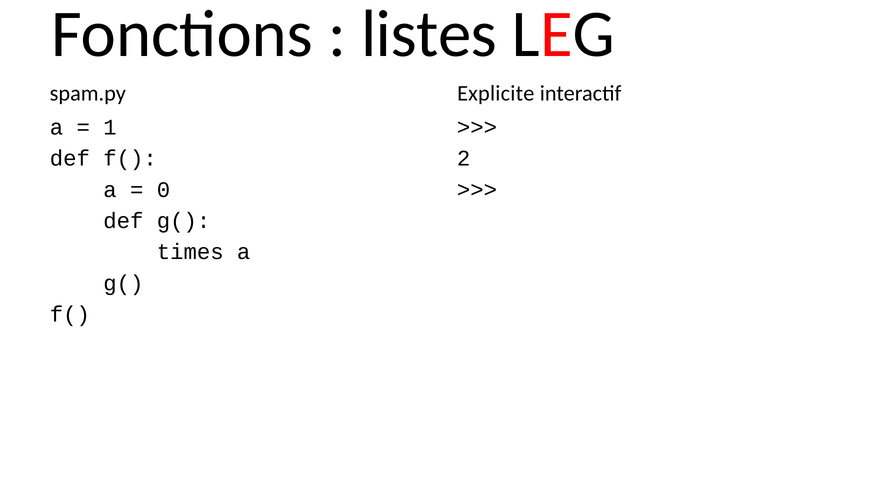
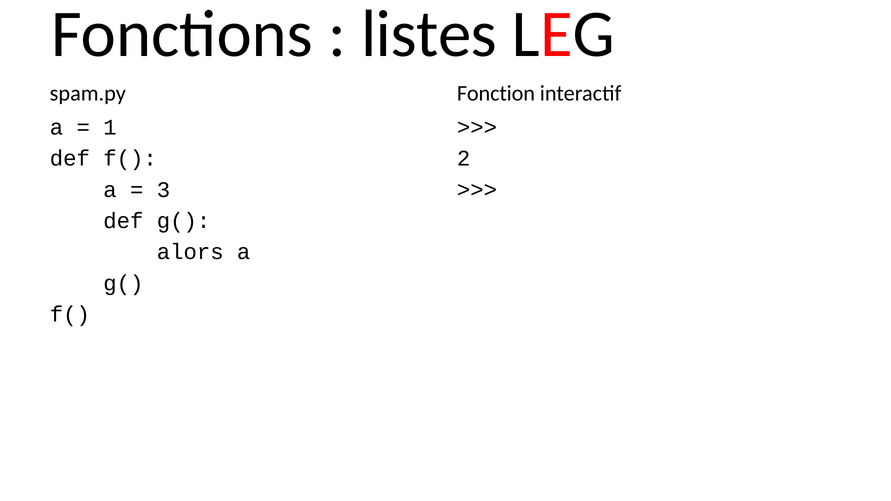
Explicite: Explicite -> Fonction (496, 94)
0: 0 -> 3 (163, 190)
times: times -> alors (190, 252)
